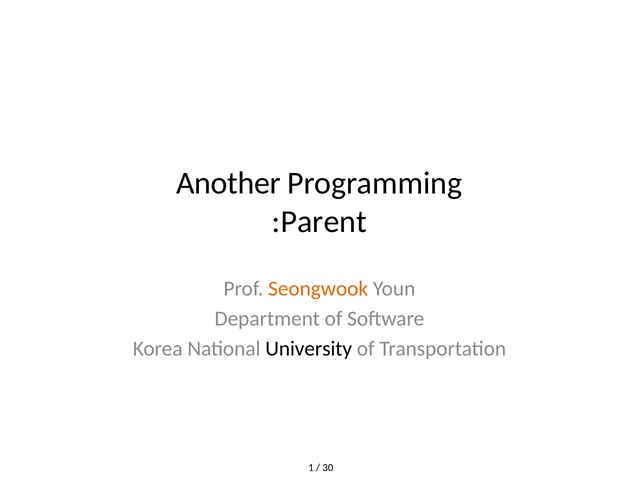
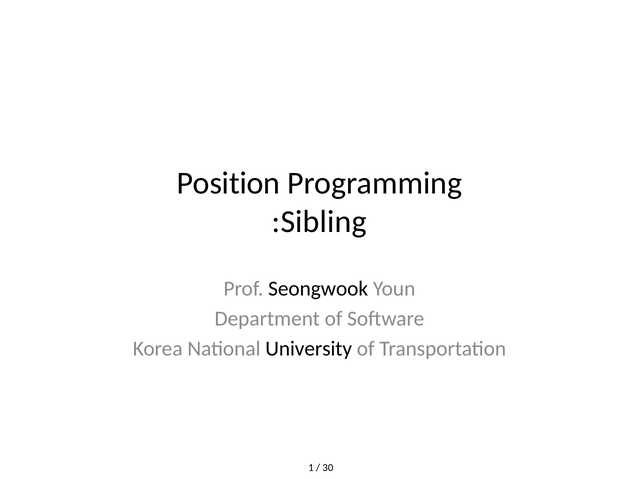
Another: Another -> Position (228, 183)
:Parent: :Parent -> :Sibling (319, 222)
Seongwook colour: orange -> black (318, 289)
